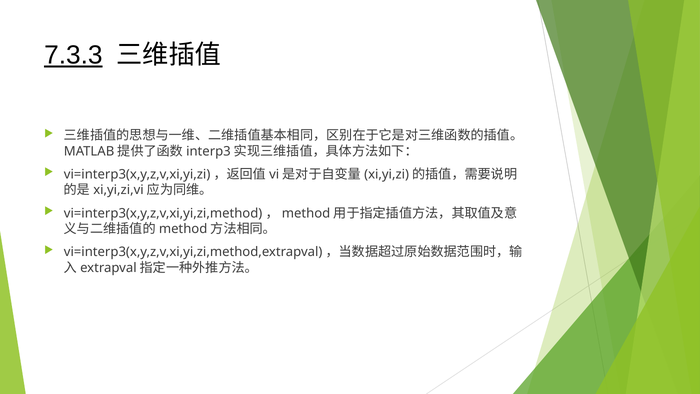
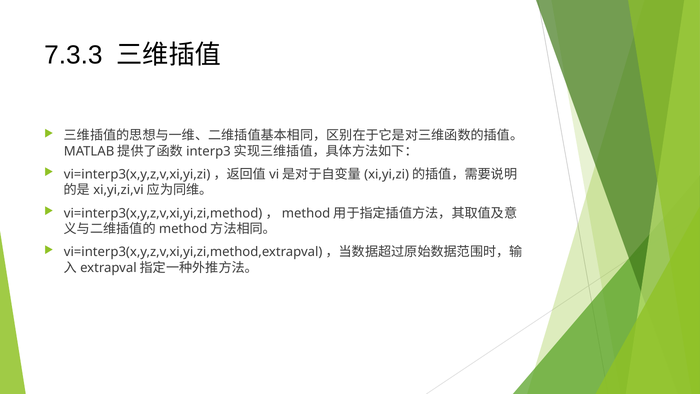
7.3.3 underline: present -> none (73, 55)
